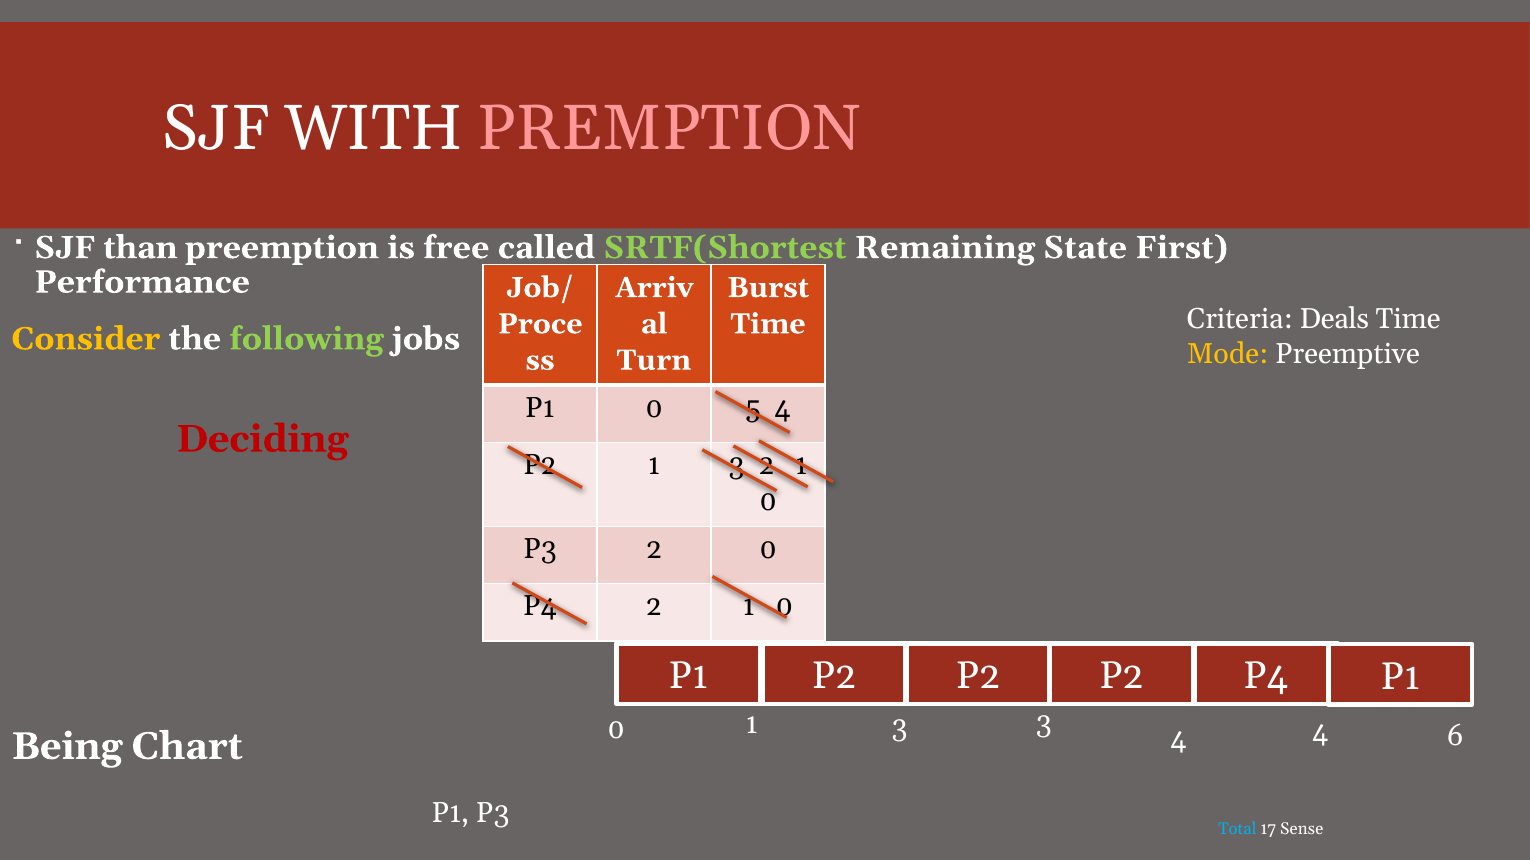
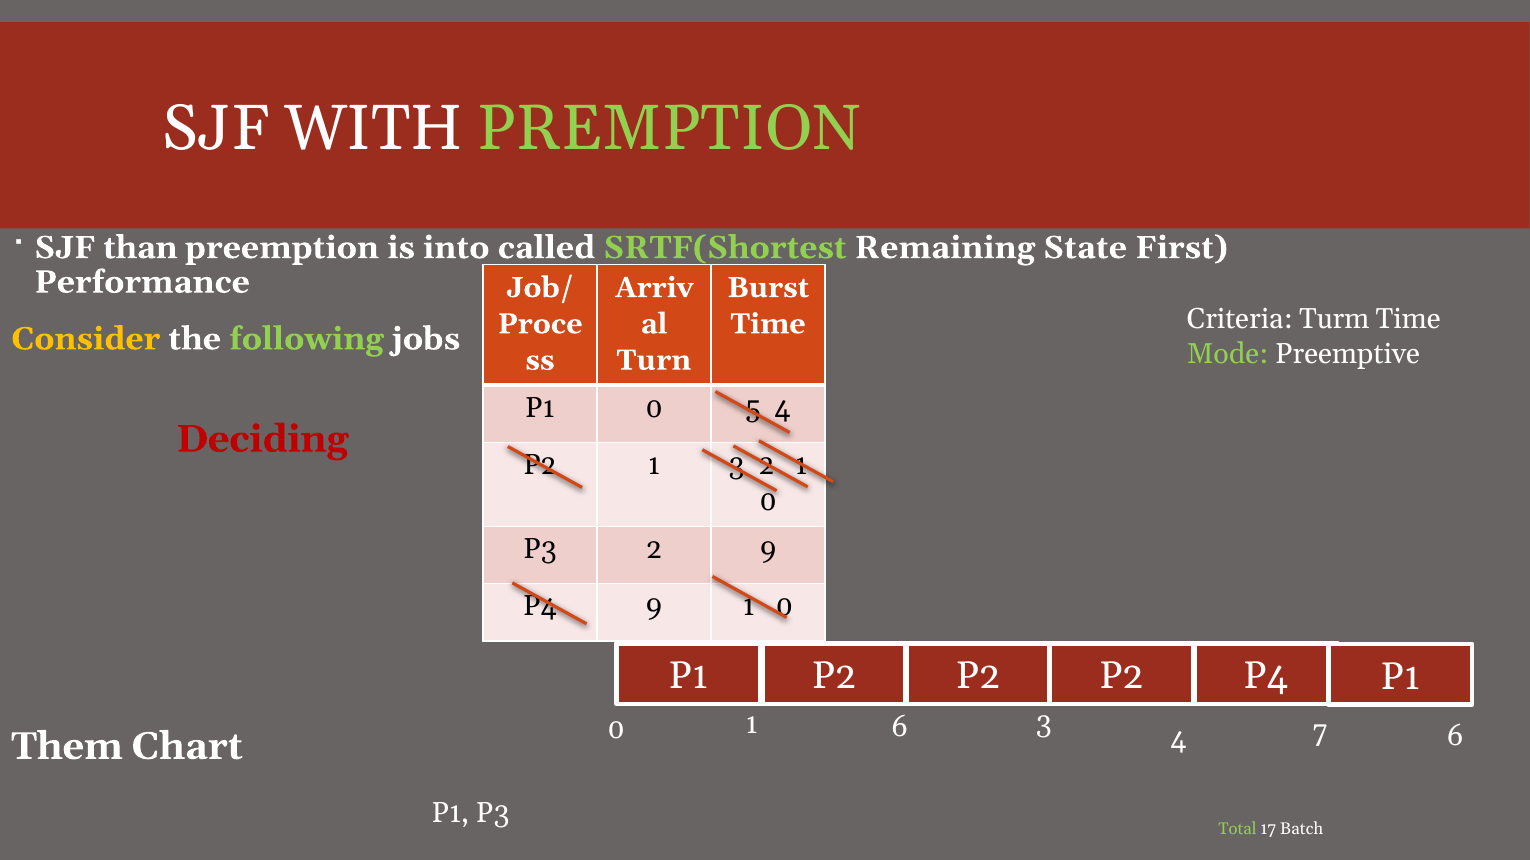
PREMPTION colour: pink -> light green (670, 129)
free: free -> into (456, 248)
Deals: Deals -> Turm (1334, 320)
Mode colour: yellow -> light green (1228, 354)
2 0: 0 -> 9 (768, 550)
2: 2 -> 9 (654, 607)
0 1 3: 3 -> 6 (900, 728)
4 4: 4 -> 7 (1320, 732)
Being: Being -> Them (67, 747)
Total colour: light blue -> light green (1238, 829)
Sense: Sense -> Batch (1302, 829)
